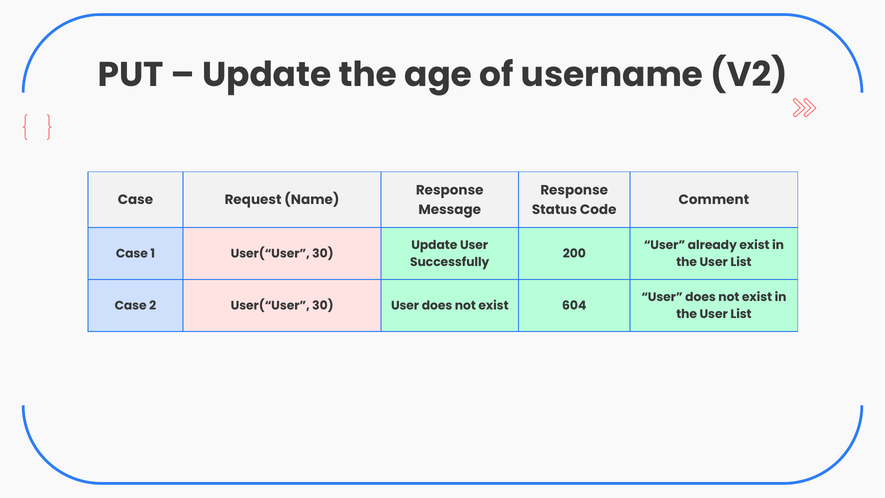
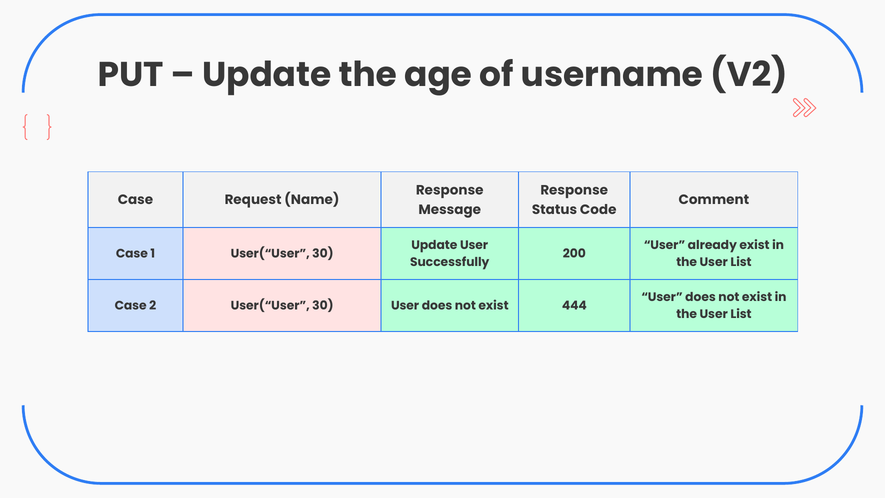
604: 604 -> 444 (574, 306)
